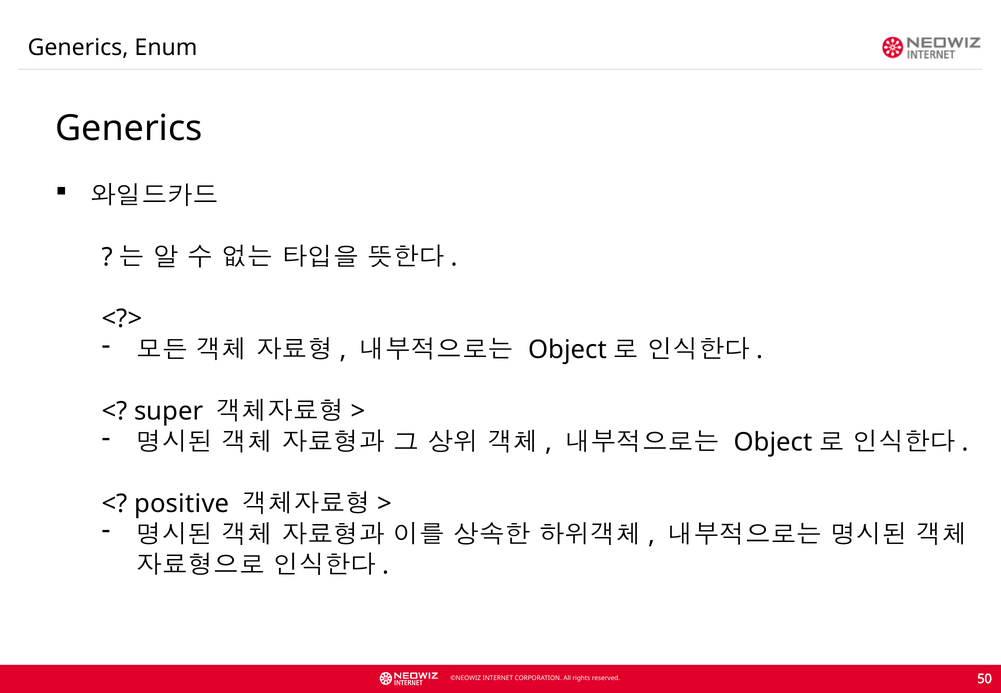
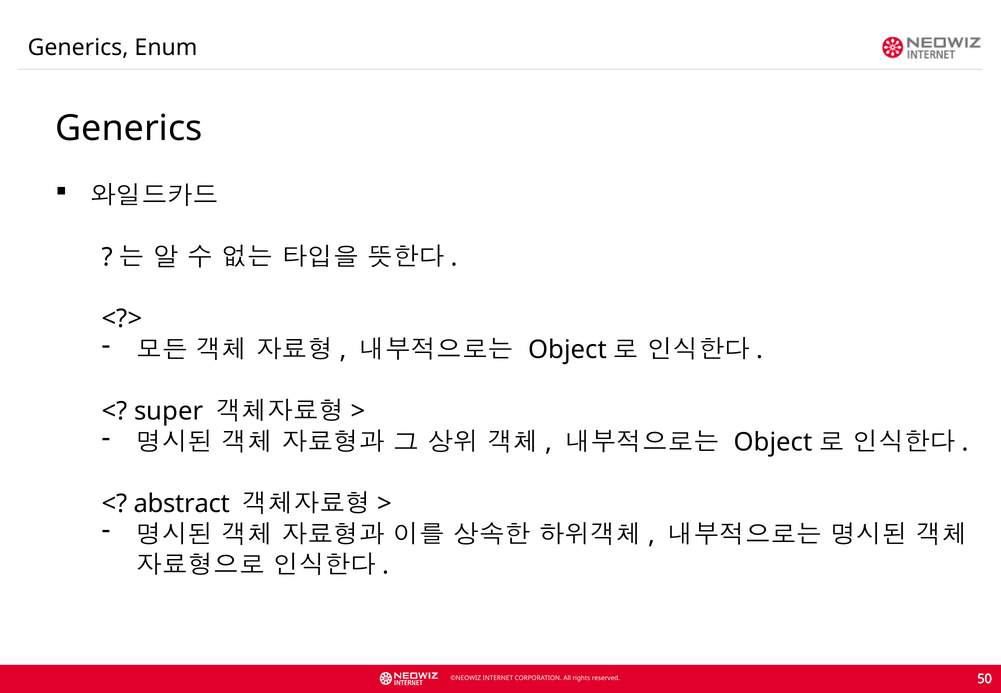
positive: positive -> abstract (182, 504)
